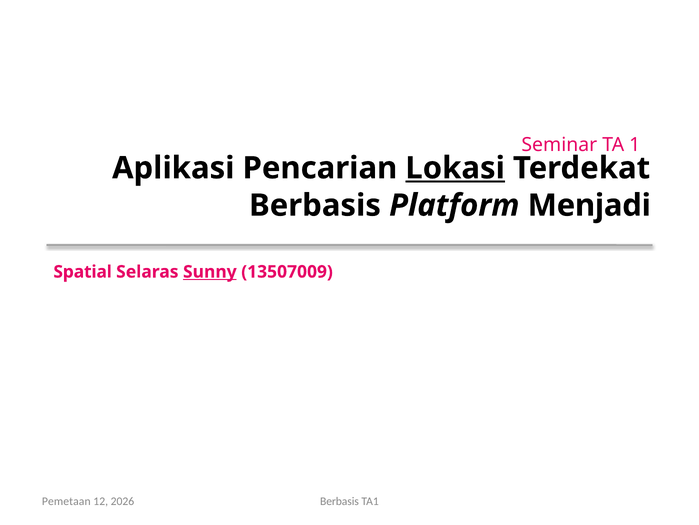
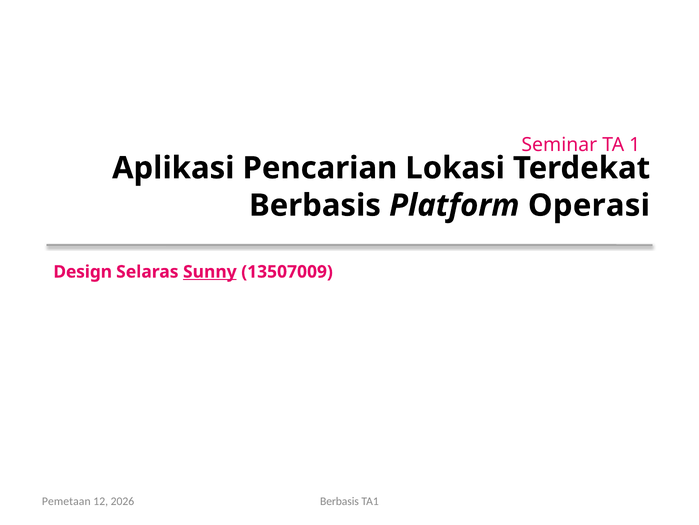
Lokasi underline: present -> none (455, 168)
Menjadi: Menjadi -> Operasi (589, 205)
Spatial: Spatial -> Design (83, 271)
